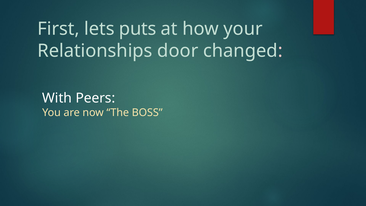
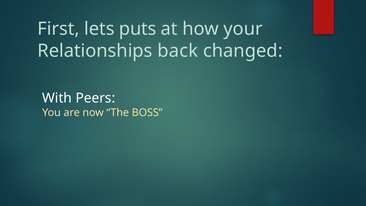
door: door -> back (178, 51)
